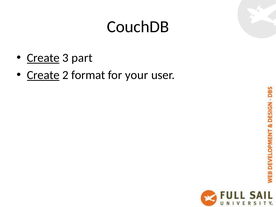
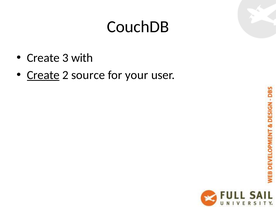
Create underline: present -> none (43, 58)
part: part -> with (82, 58)
format: format -> source (88, 75)
